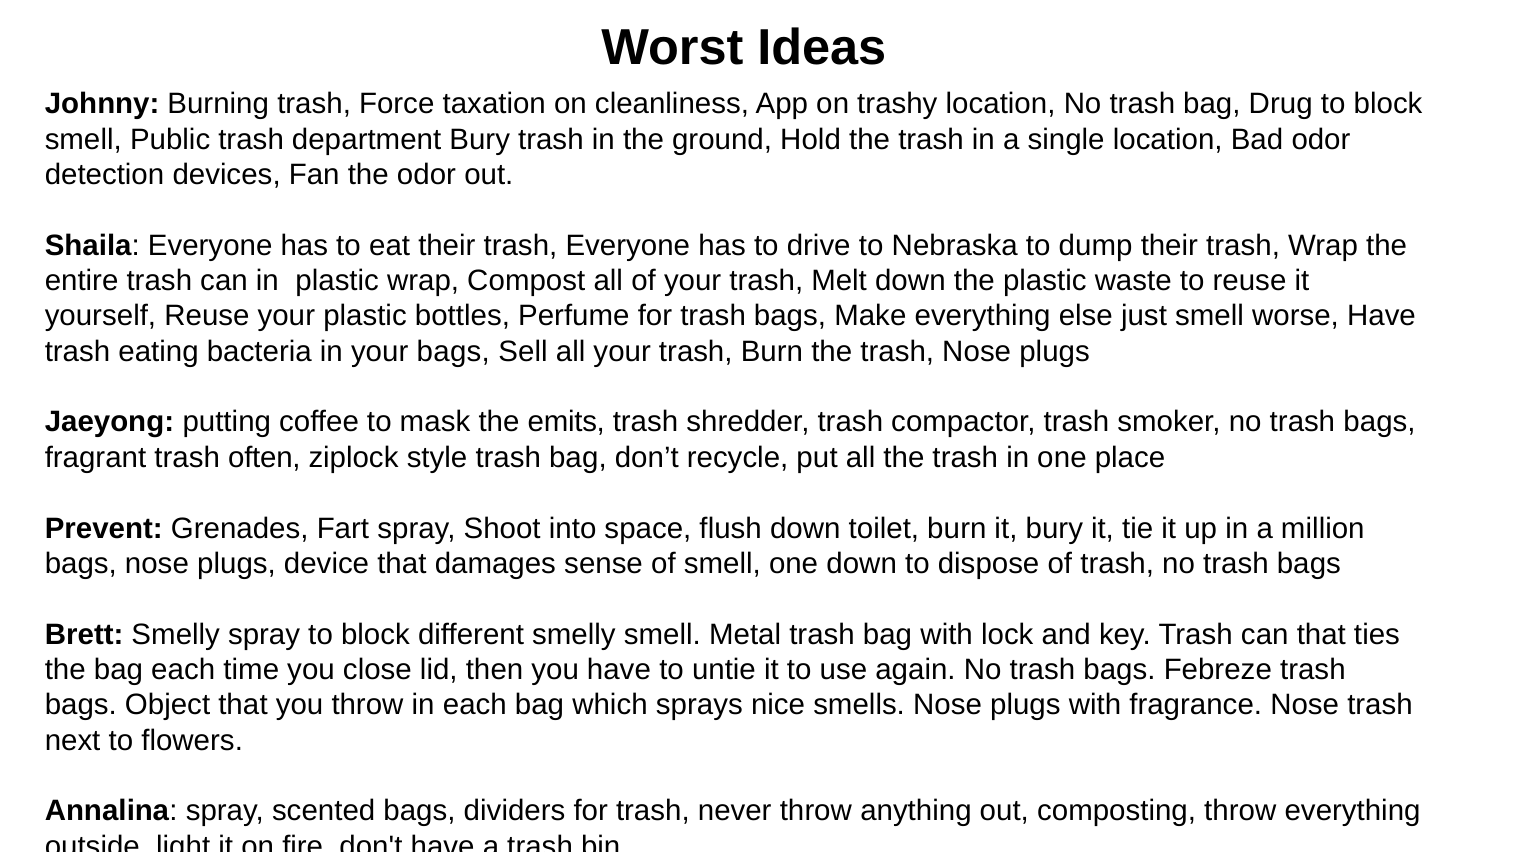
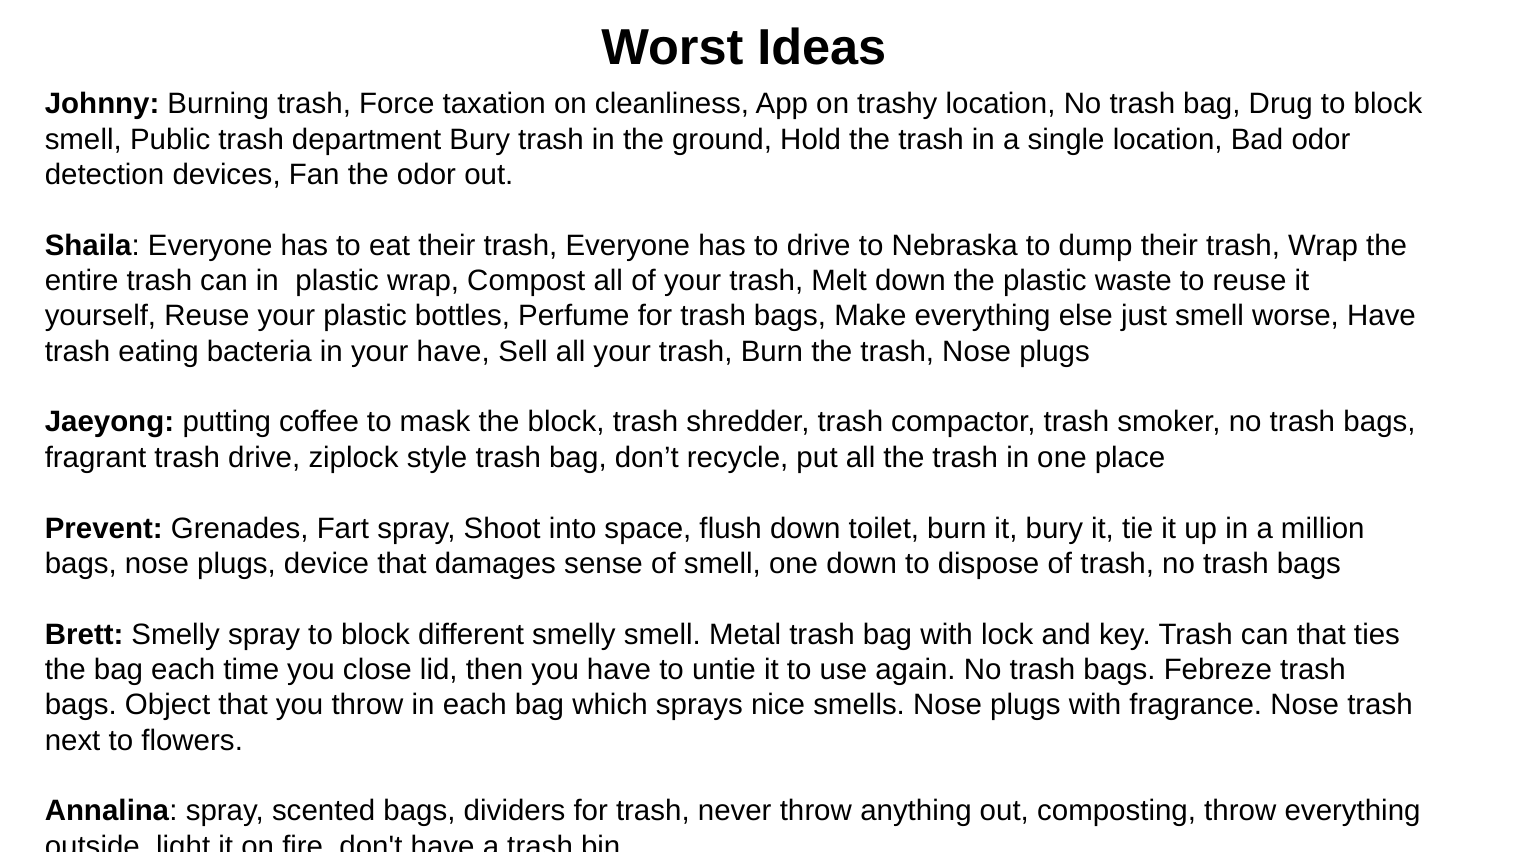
your bags: bags -> have (453, 351)
the emits: emits -> block (566, 422)
trash often: often -> drive (264, 457)
